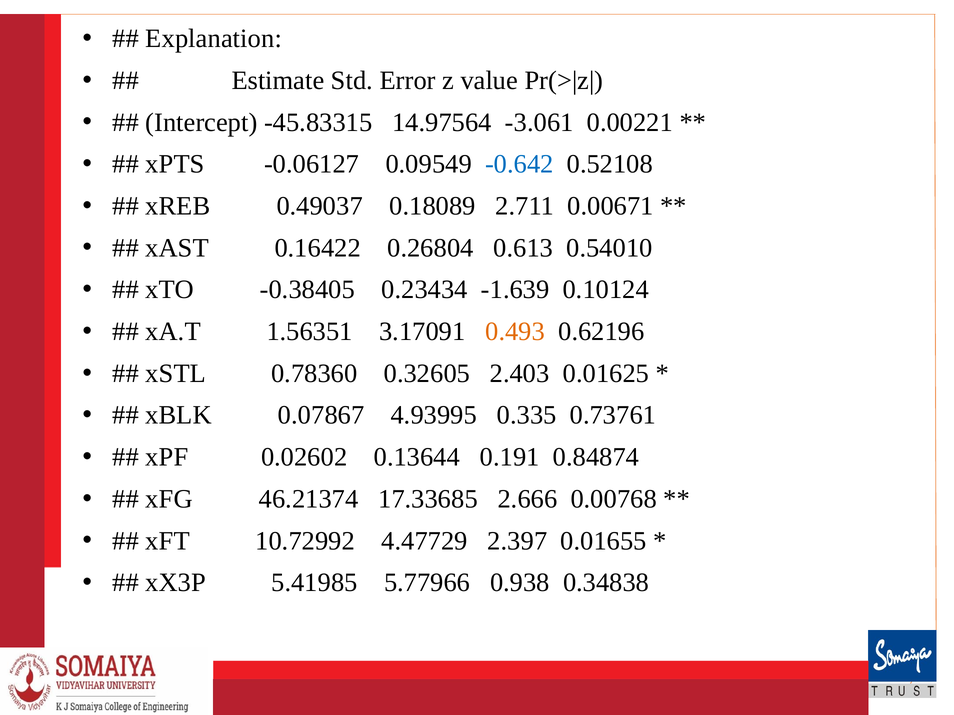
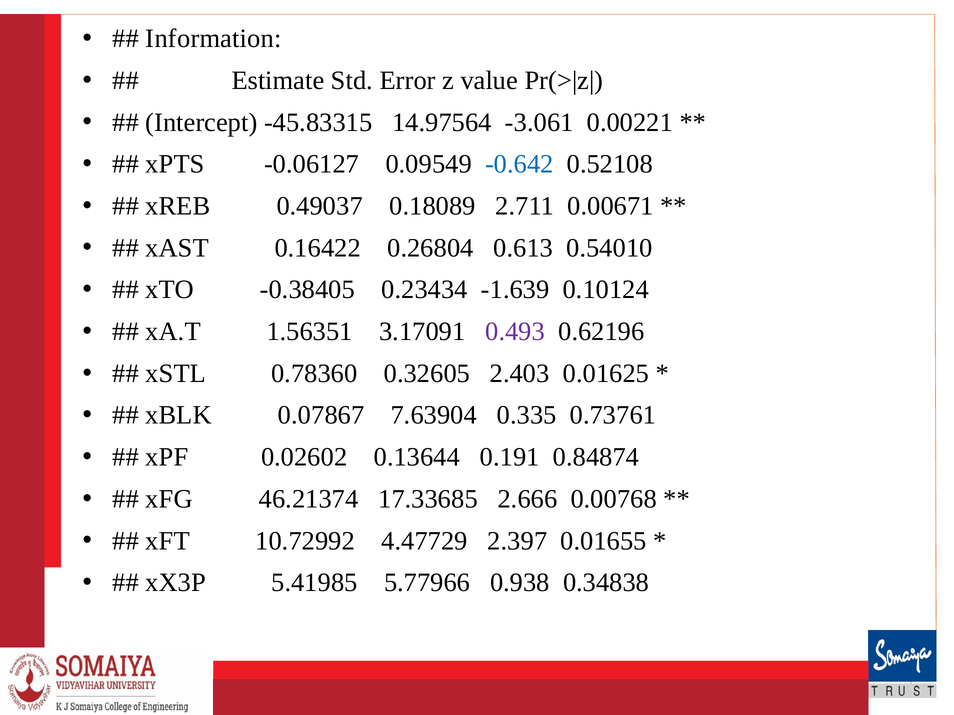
Explanation: Explanation -> Information (214, 39)
0.493 colour: orange -> purple (515, 332)
4.93995: 4.93995 -> 7.63904 (434, 416)
